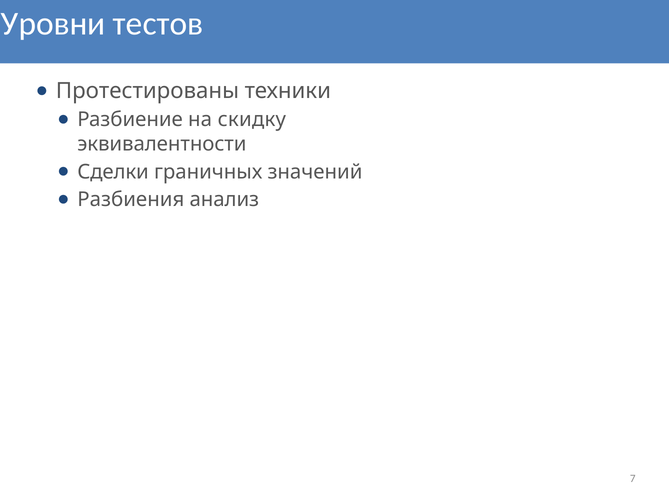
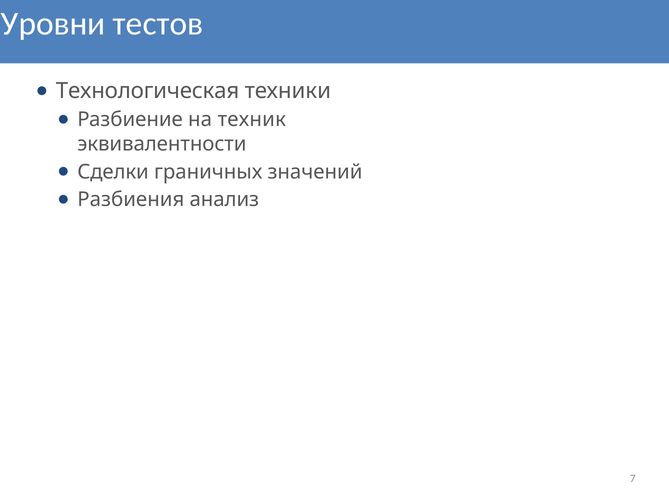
Протестированы: Протестированы -> Технологическая (148, 91)
скидку: скидку -> техник (252, 120)
